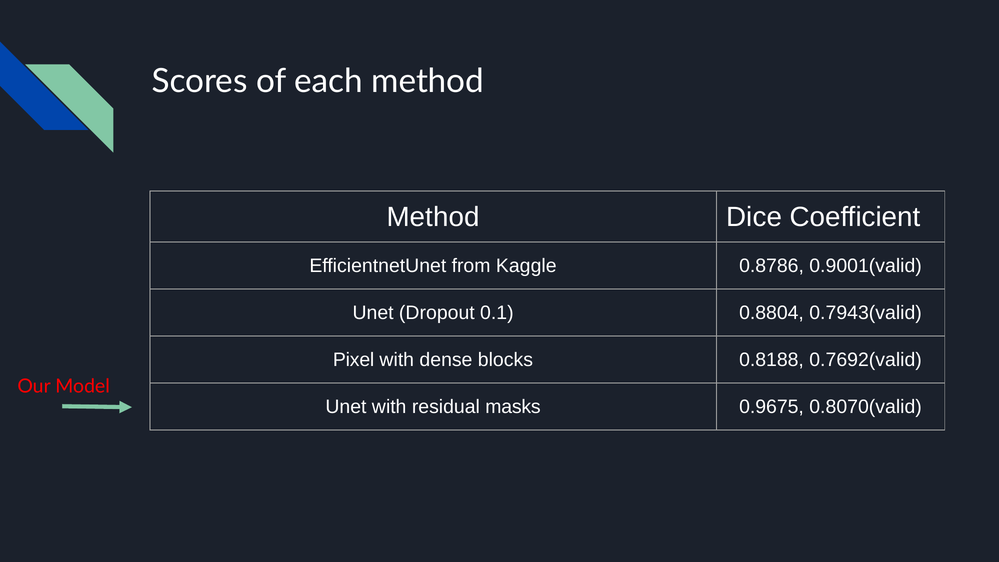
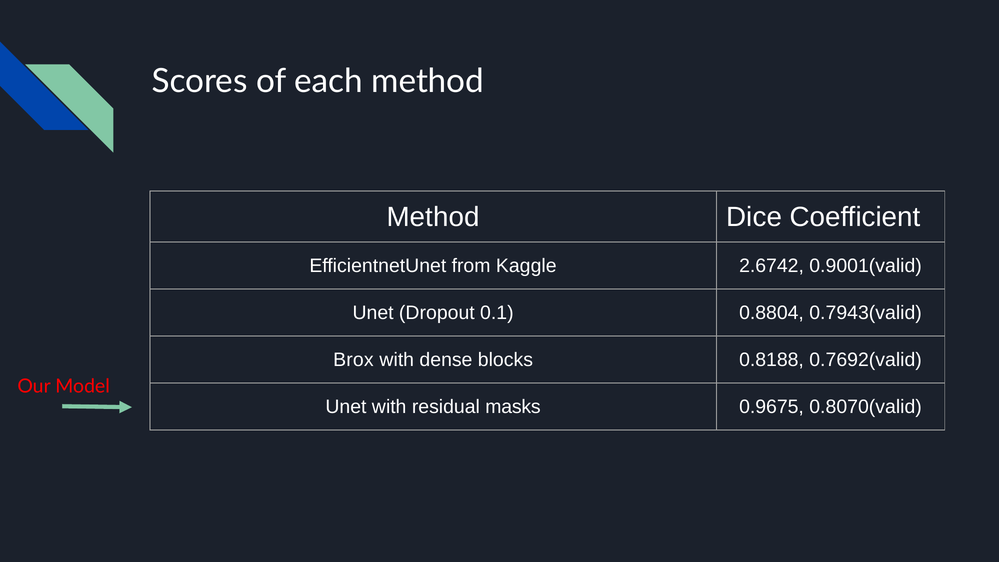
0.8786: 0.8786 -> 2.6742 (772, 266)
Pixel: Pixel -> Brox (353, 360)
